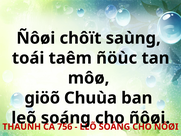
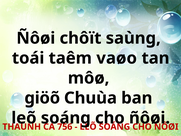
ñöùc: ñöùc -> vaøo (117, 58)
